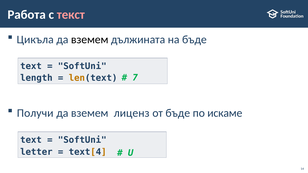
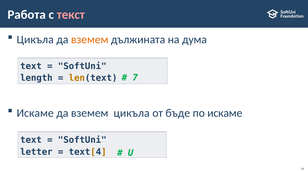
вземем colour: black -> orange (90, 40)
на бъде: бъде -> дума (194, 40)
Получи: Получи -> Искаме (35, 113)
вземем лиценз: лиценз -> цикъла (132, 113)
